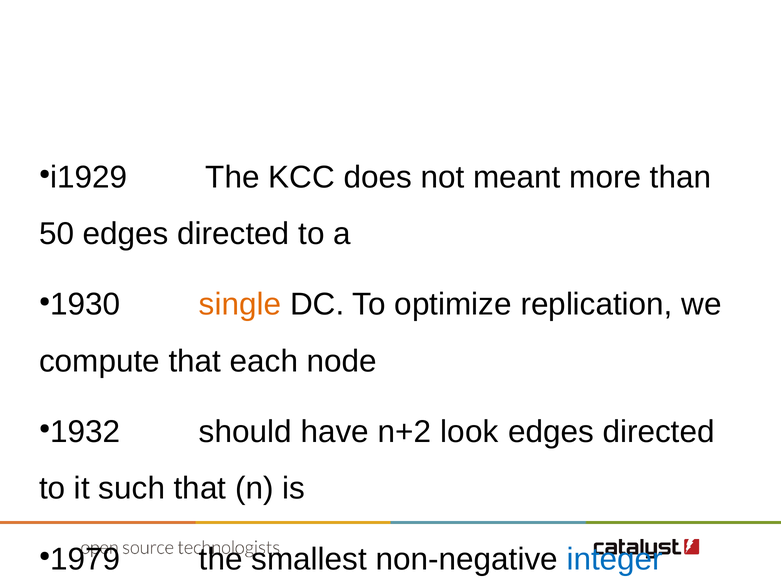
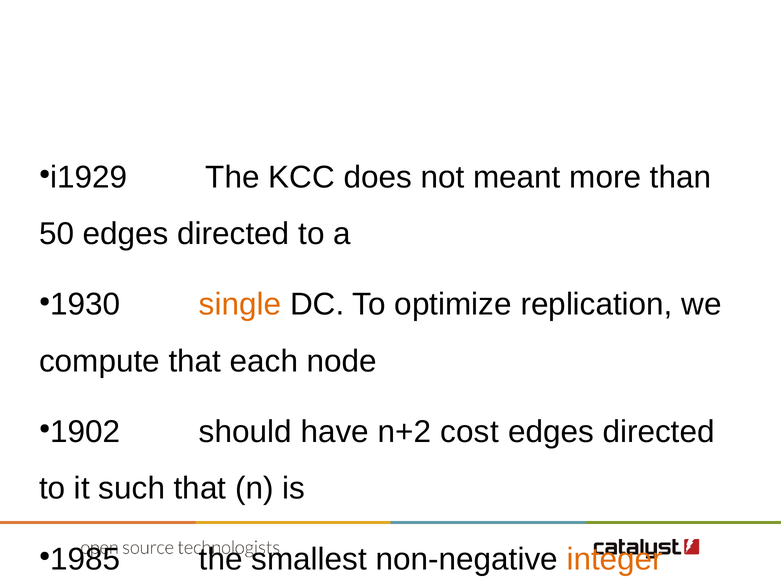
1932: 1932 -> 1902 (85, 432)
look: look -> cost (469, 432)
1979: 1979 -> 1985 (85, 559)
integer colour: blue -> orange (615, 559)
